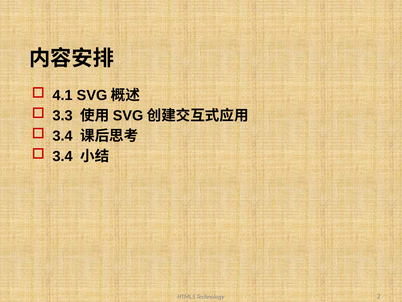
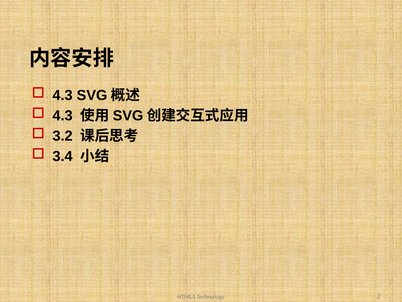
4.1: 4.1 -> 4.3 (63, 95)
3.3: 3.3 -> 4.3 (63, 116)
3.4: 3.4 -> 3.2 (63, 136)
